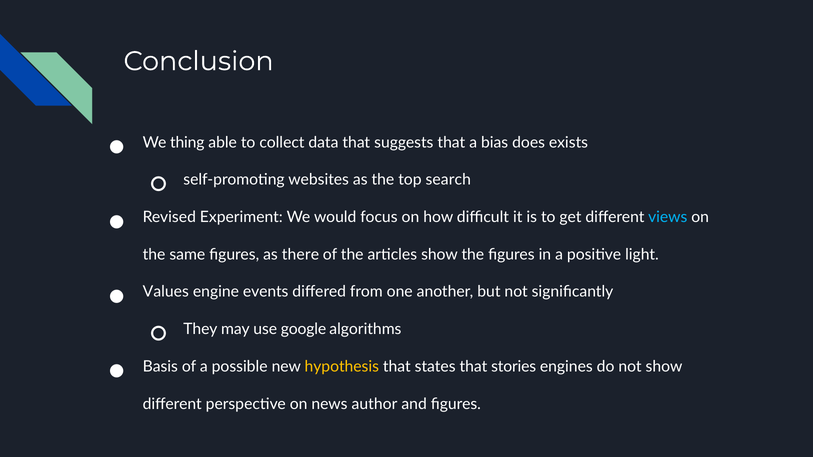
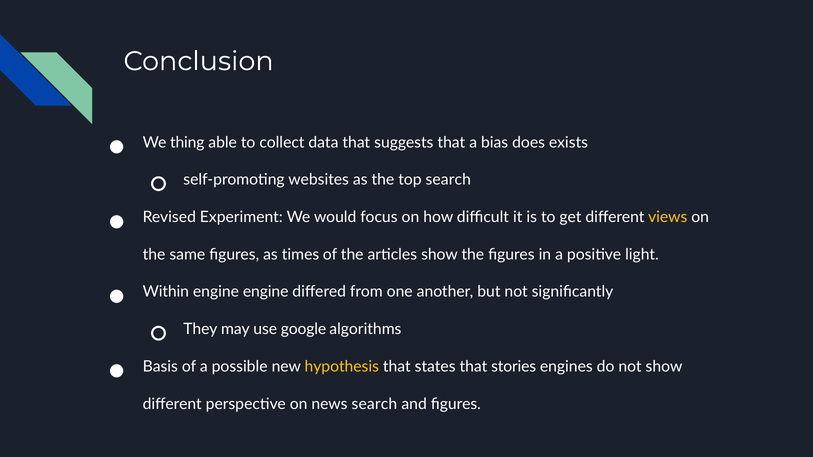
views colour: light blue -> yellow (668, 217)
there: there -> times (301, 255)
Values: Values -> Within (166, 292)
engine events: events -> engine (266, 292)
news author: author -> search (374, 404)
